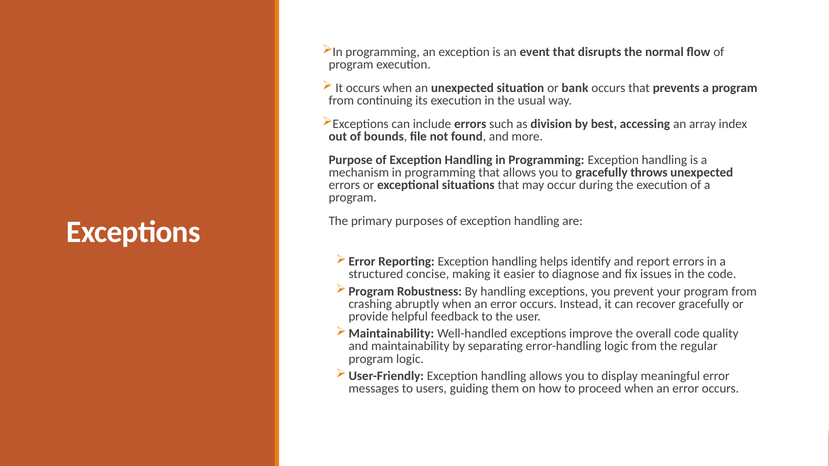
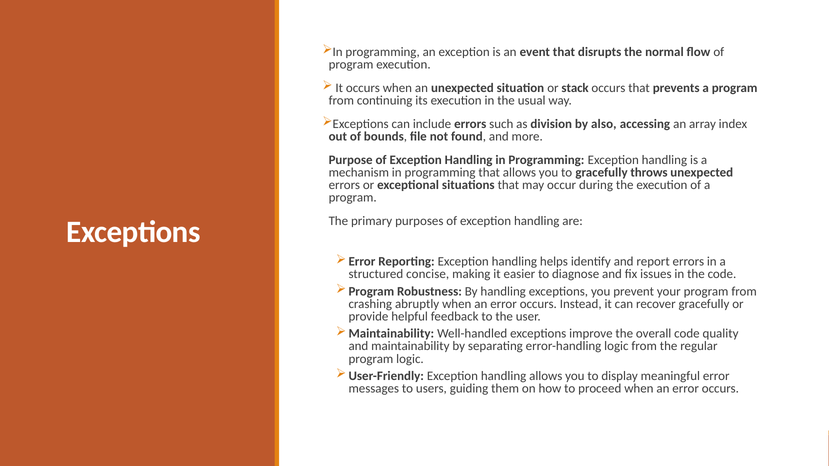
bank: bank -> stack (575, 88)
best: best -> also (604, 124)
